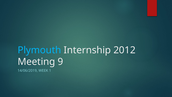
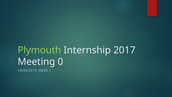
Plymouth colour: light blue -> light green (39, 50)
2012: 2012 -> 2017 (124, 50)
9: 9 -> 0 (60, 62)
